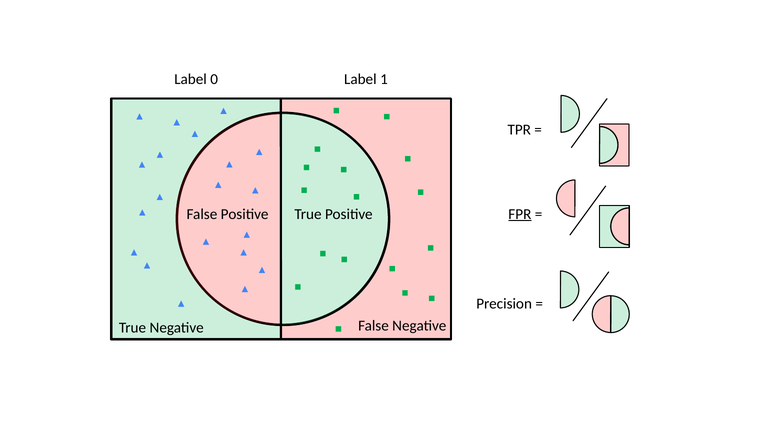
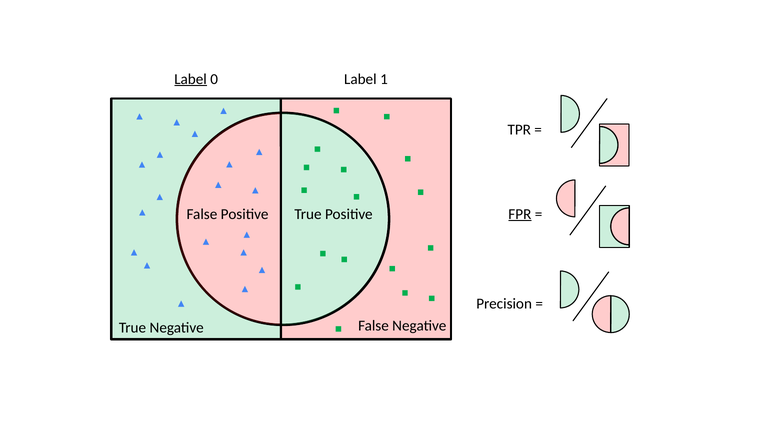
Label underline: none -> present (191, 79)
